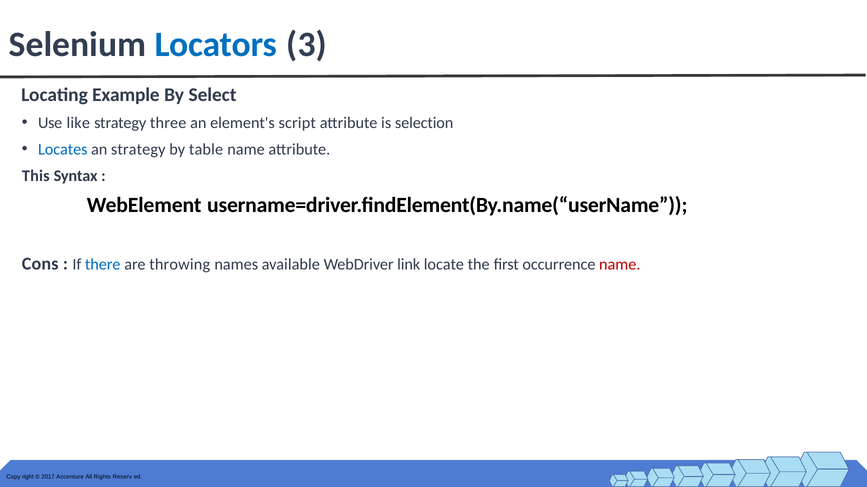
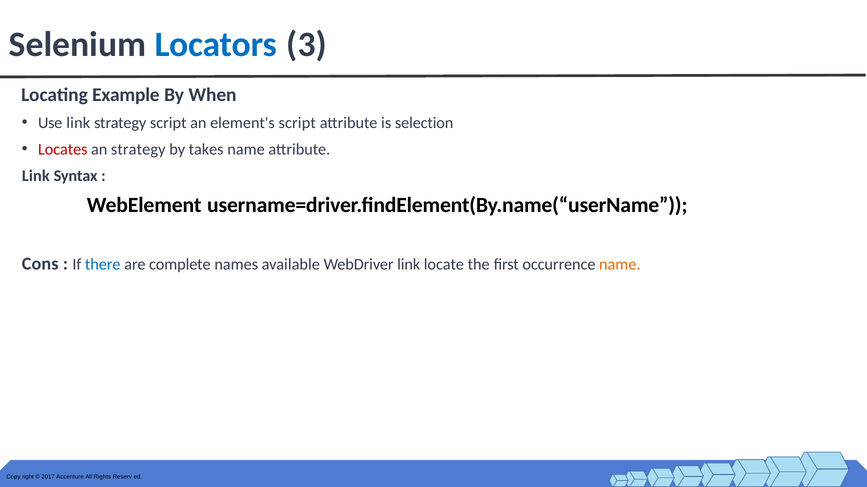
Select: Select -> When (213, 95)
Use like: like -> link (78, 123)
strategy three: three -> script (168, 123)
Locates colour: blue -> red (63, 150)
table: table -> takes (206, 150)
This: This -> Link (36, 176)
throwing: throwing -> complete (180, 265)
name colour: red -> orange (620, 265)
